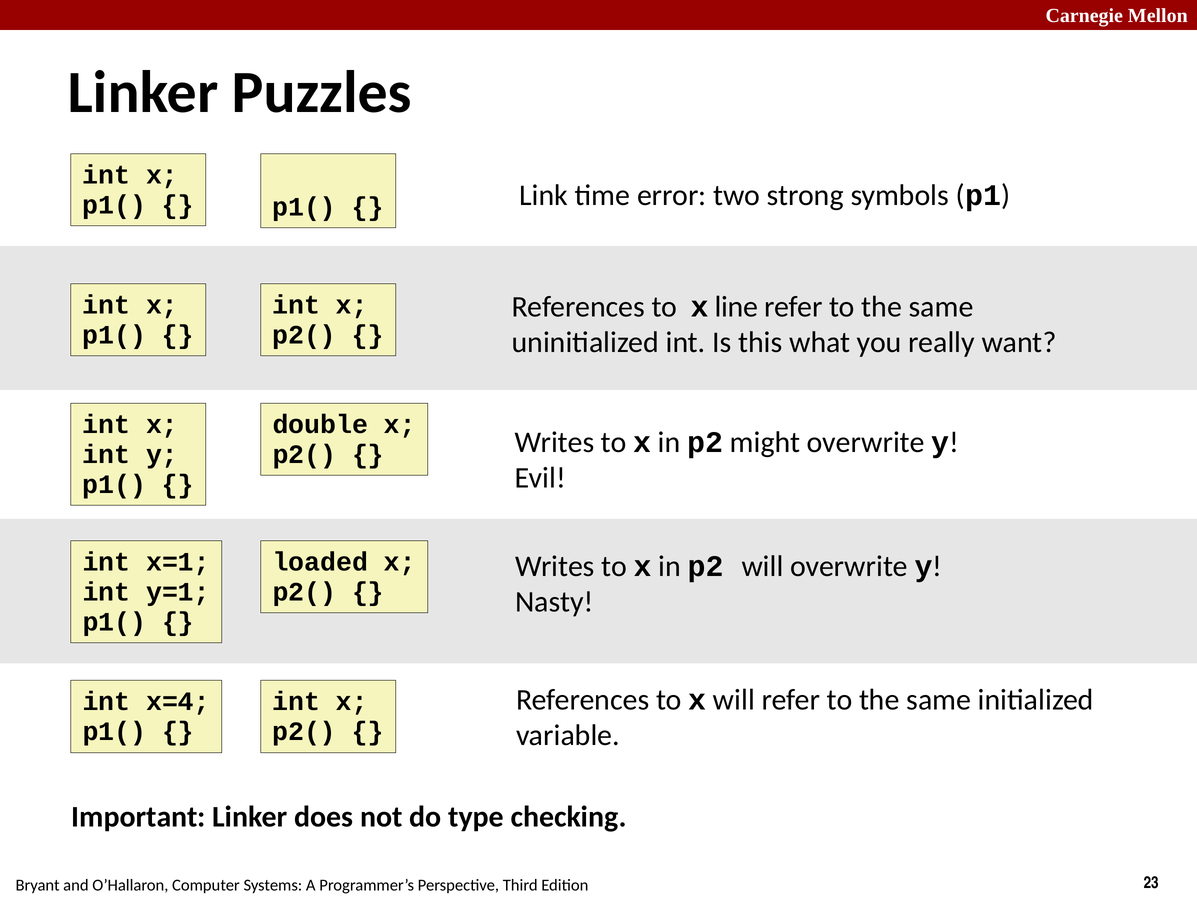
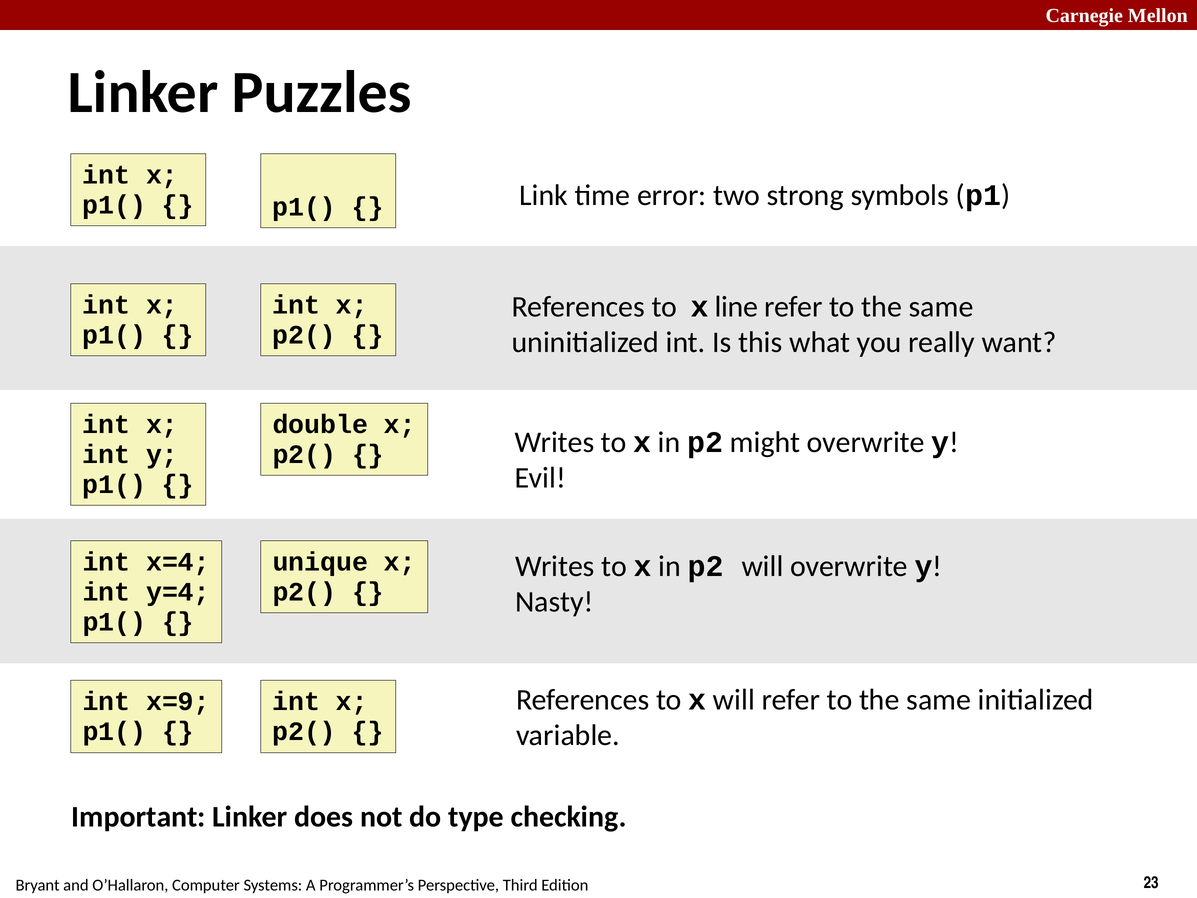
x=1: x=1 -> x=4 (178, 562)
loaded: loaded -> unique (320, 562)
y=1: y=1 -> y=4 (178, 592)
x=4: x=4 -> x=9 (178, 701)
